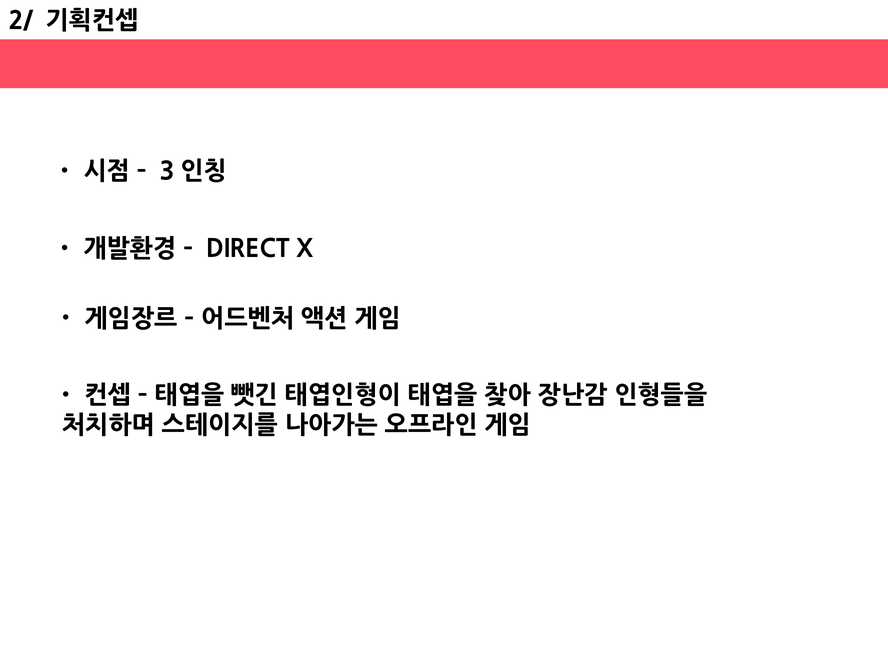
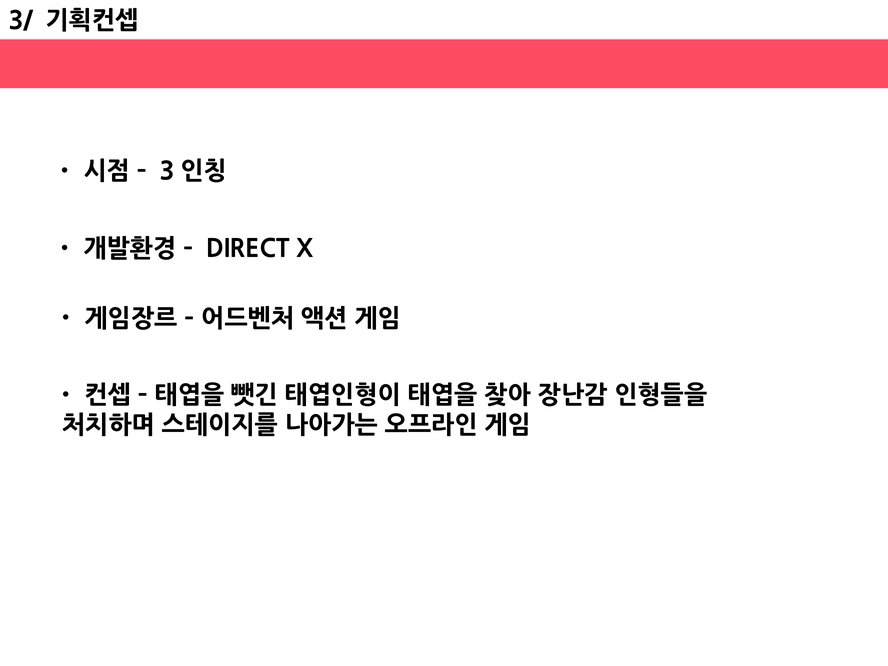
2/: 2/ -> 3/ (21, 21)
